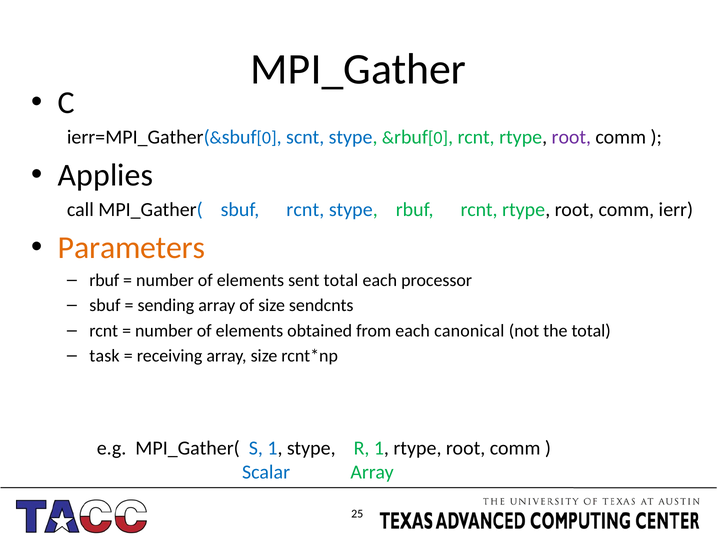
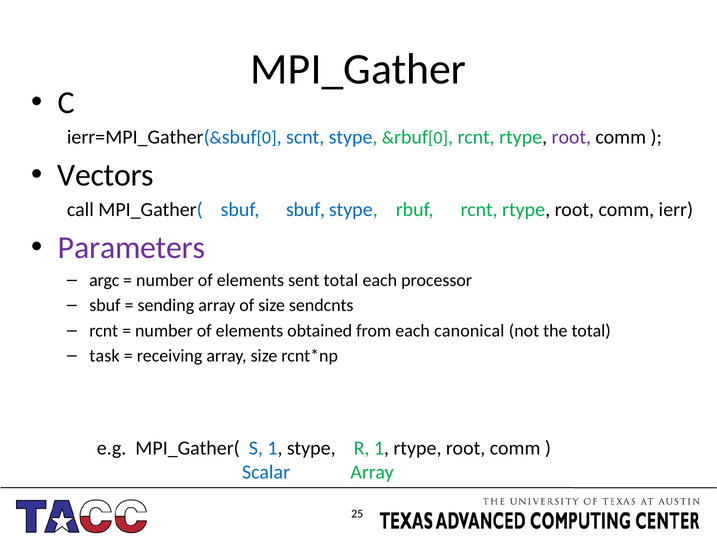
Applies: Applies -> Vectors (106, 175)
sbuf rcnt: rcnt -> sbuf (305, 209)
Parameters colour: orange -> purple (132, 248)
rbuf: rbuf -> argc (104, 280)
